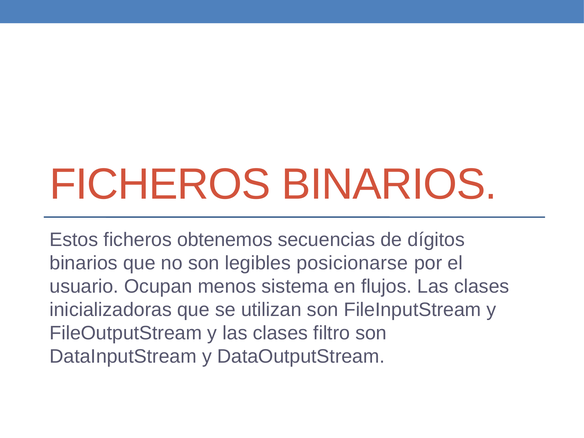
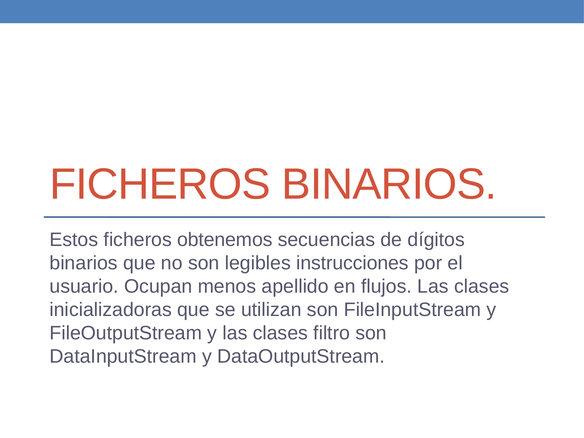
posicionarse: posicionarse -> instrucciones (352, 263)
sistema: sistema -> apellido (295, 286)
